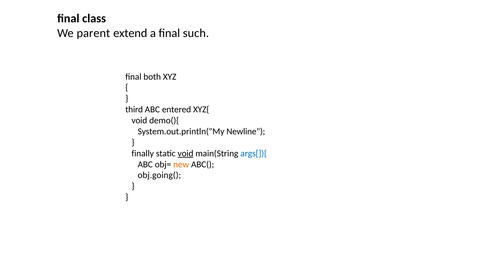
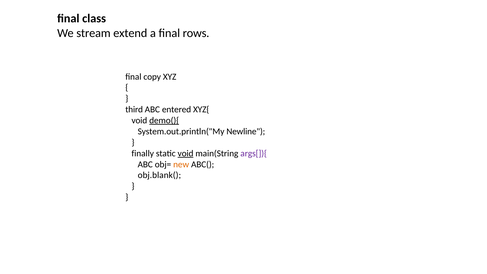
parent: parent -> stream (93, 33)
such: such -> rows (196, 33)
both: both -> copy (152, 77)
demo(){ underline: none -> present (164, 120)
args[]){ colour: blue -> purple (254, 153)
obj.going(: obj.going( -> obj.blank( (159, 175)
